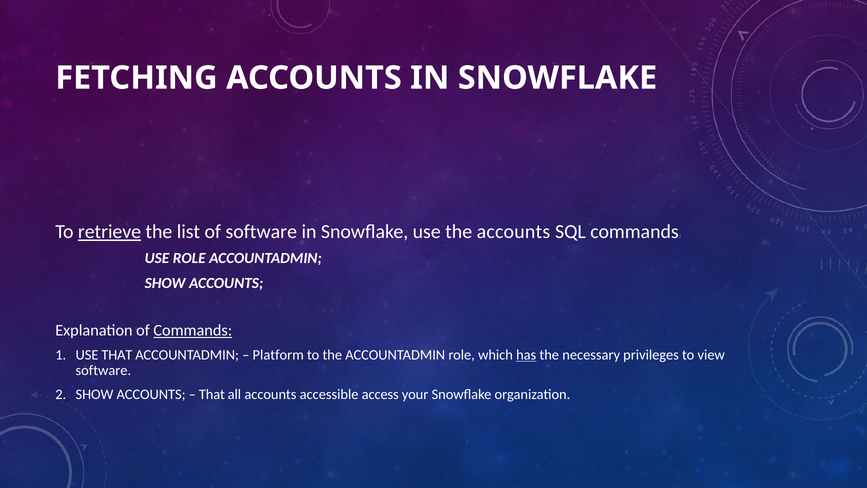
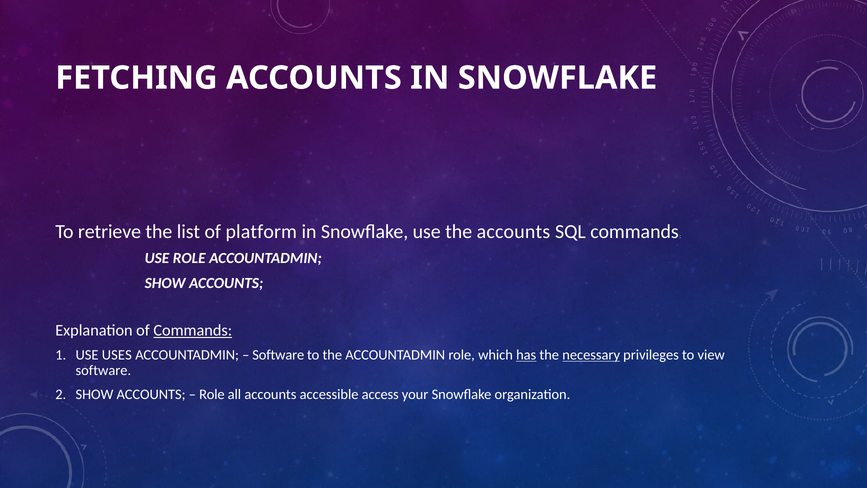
retrieve underline: present -> none (110, 232)
of software: software -> platform (261, 232)
USE THAT: THAT -> USES (117, 355)
Platform: Platform -> Software (278, 355)
necessary underline: none -> present (591, 355)
That: That -> Role (212, 394)
